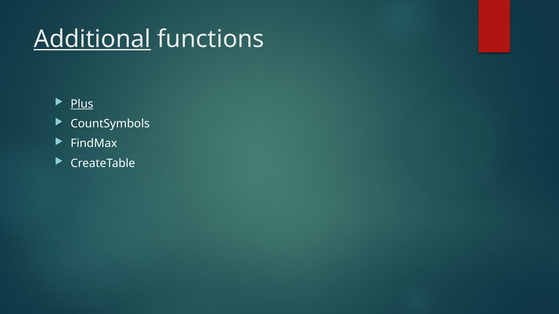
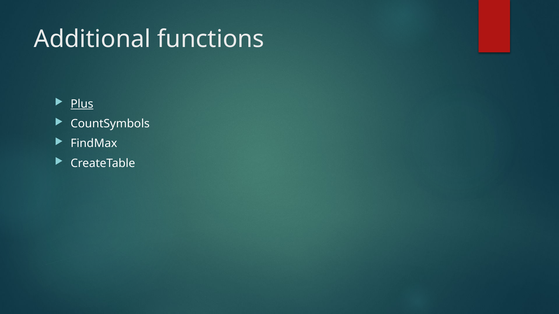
Additional underline: present -> none (92, 39)
